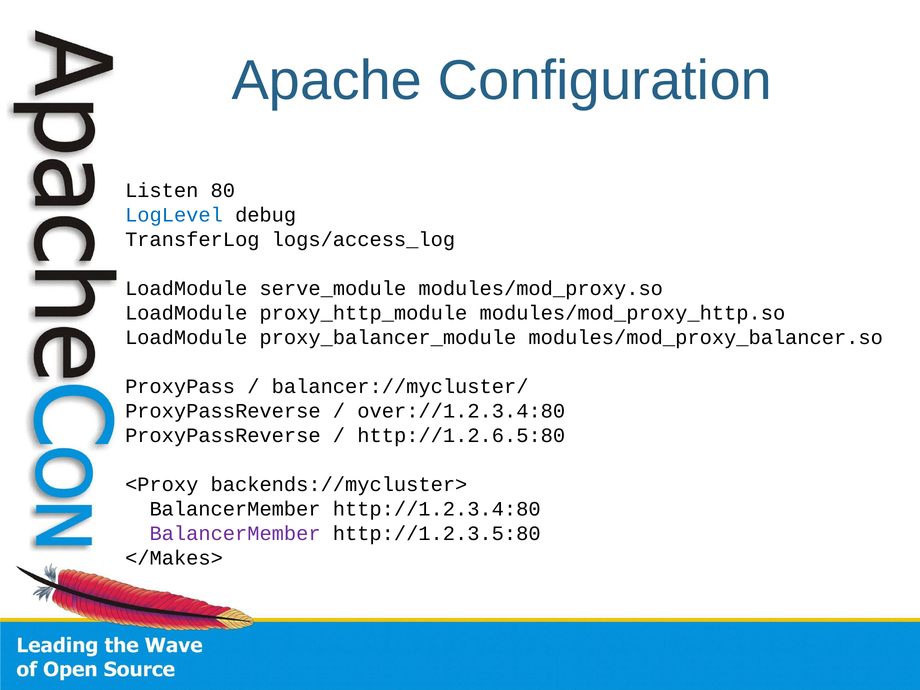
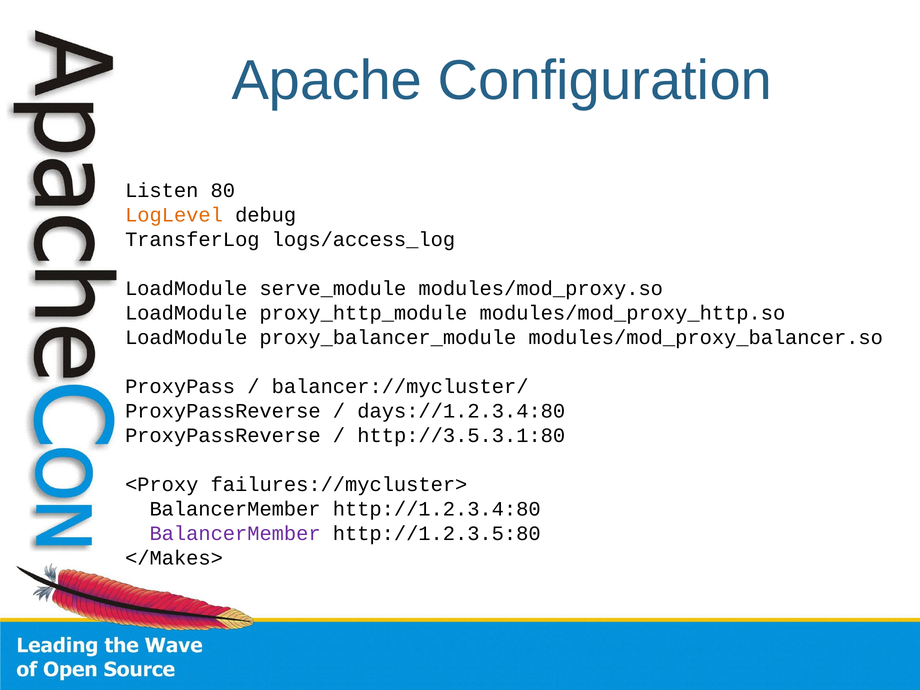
LogLevel colour: blue -> orange (174, 215)
over://1.2.3.4:80: over://1.2.3.4:80 -> days://1.2.3.4:80 (461, 411)
http://1.2.6.5:80: http://1.2.6.5:80 -> http://3.5.3.1:80 (461, 436)
backends://mycluster>: backends://mycluster> -> failures://mycluster> (339, 485)
